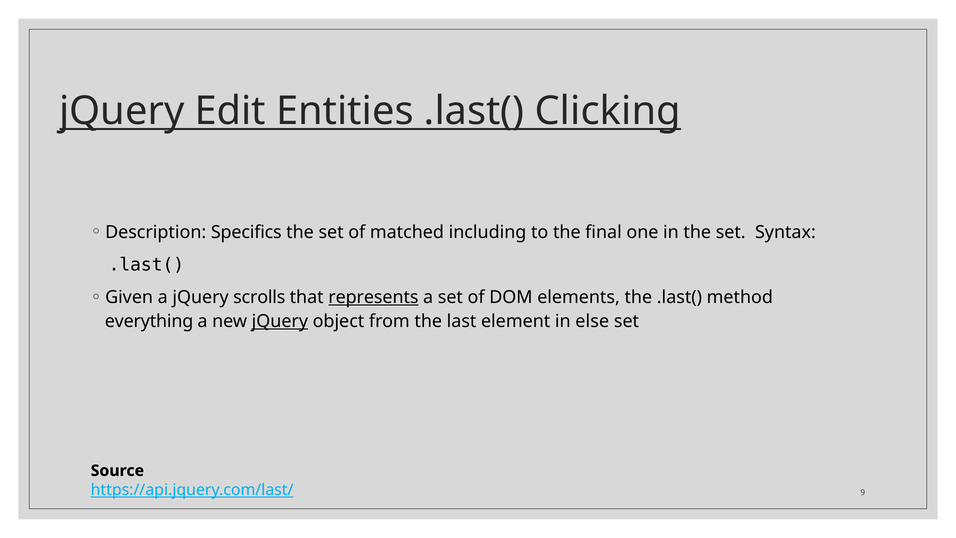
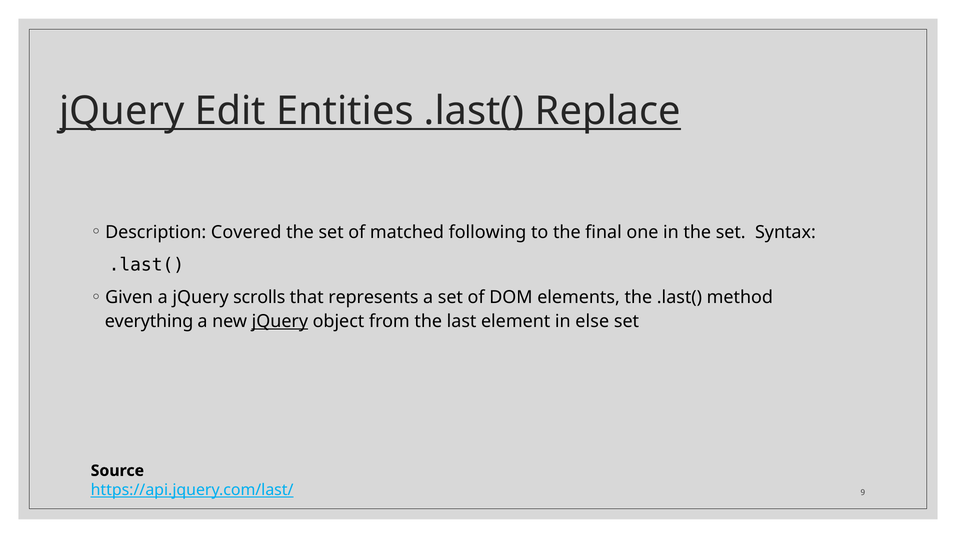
Clicking: Clicking -> Replace (608, 111)
Specifics: Specifics -> Covered (246, 232)
including: including -> following (488, 232)
represents underline: present -> none (373, 297)
